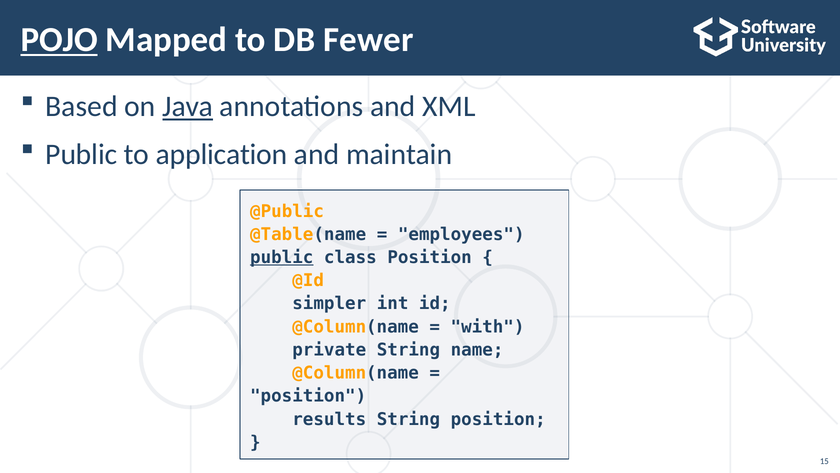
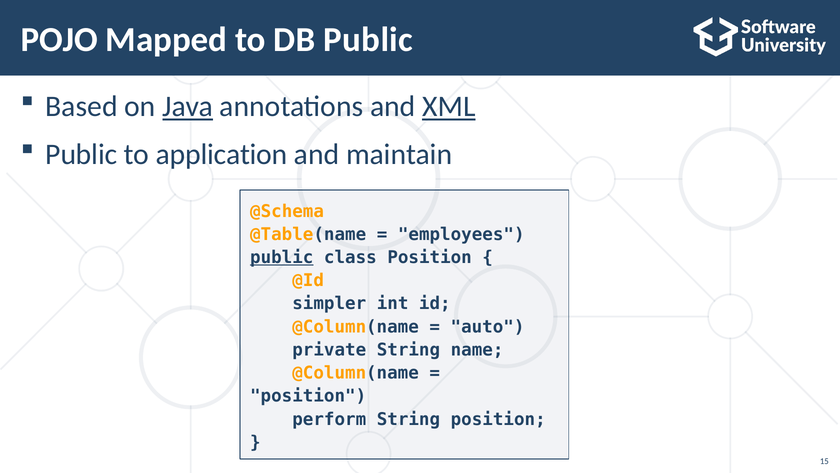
POJO underline: present -> none (59, 40)
DB Fewer: Fewer -> Public (368, 40)
XML underline: none -> present (449, 107)
@Public: @Public -> @Schema (287, 211)
with: with -> auto (488, 326)
results: results -> perform (329, 419)
